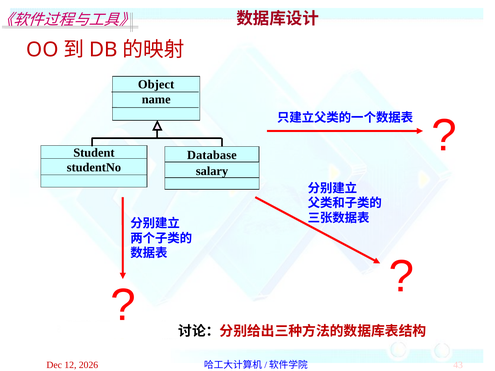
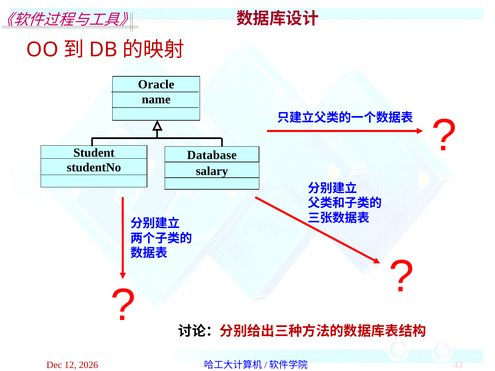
Object: Object -> Oracle (156, 84)
